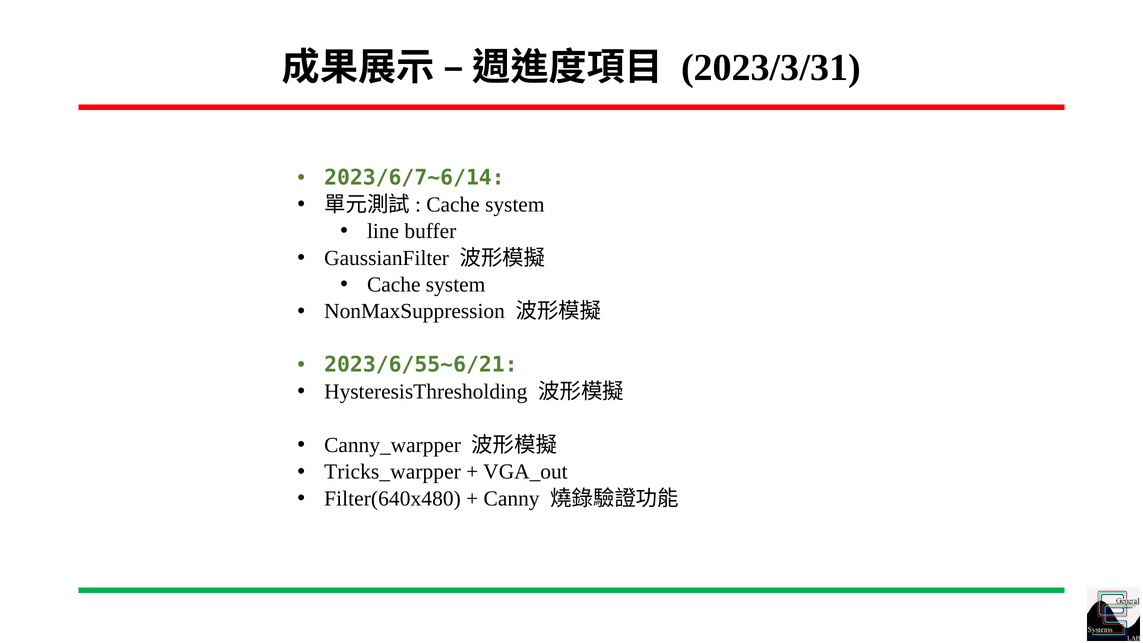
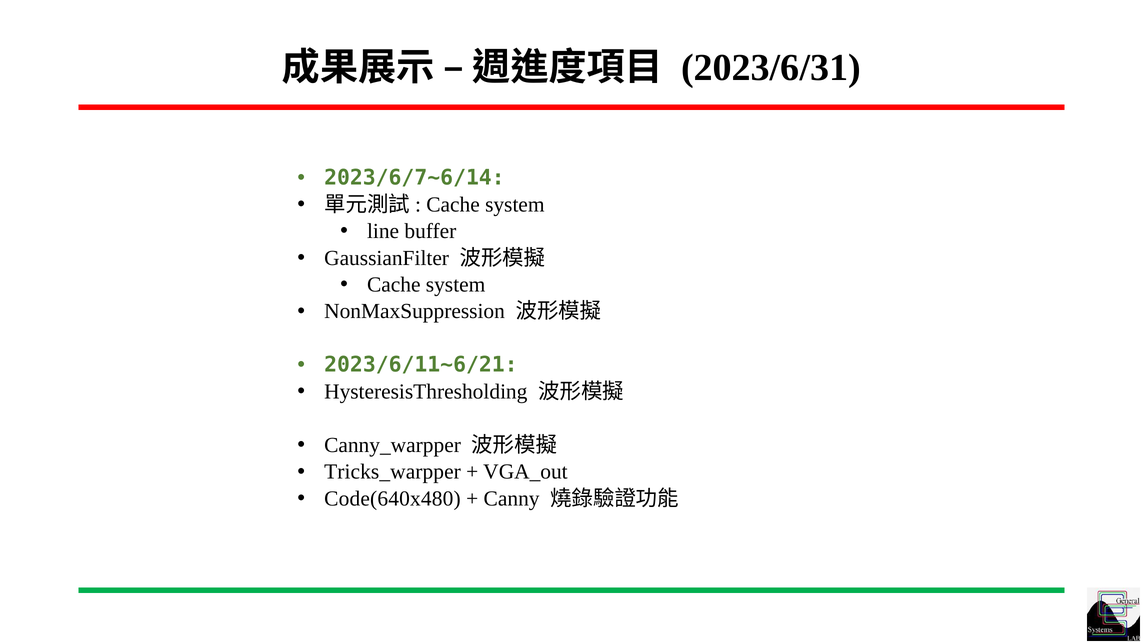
2023/3/31: 2023/3/31 -> 2023/6/31 (771, 68)
2023/6/55~6/21: 2023/6/55~6/21 -> 2023/6/11~6/21 (421, 365)
Filter(640x480: Filter(640x480 -> Code(640x480 (392, 498)
